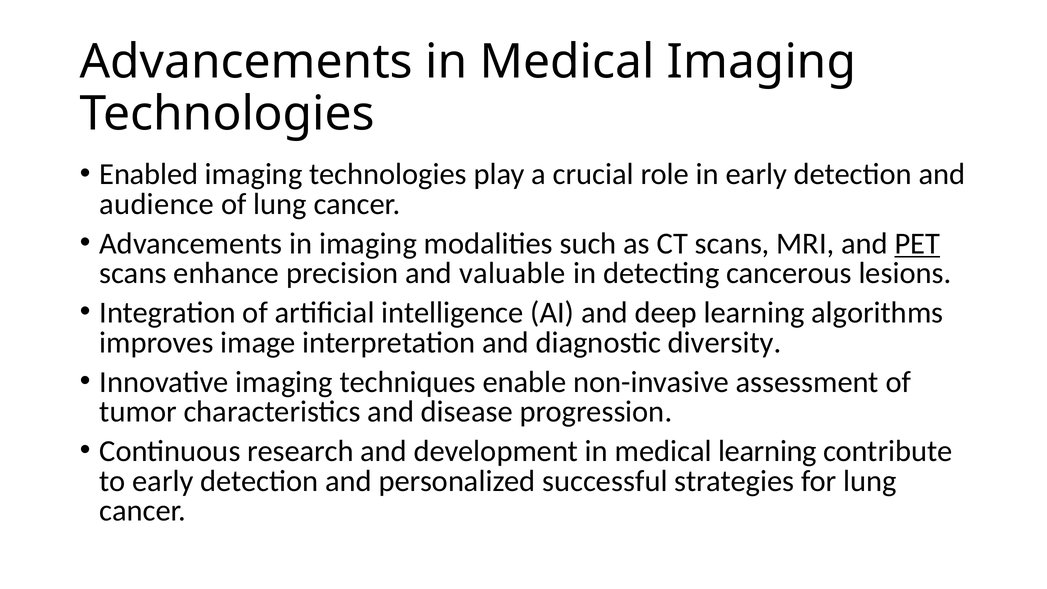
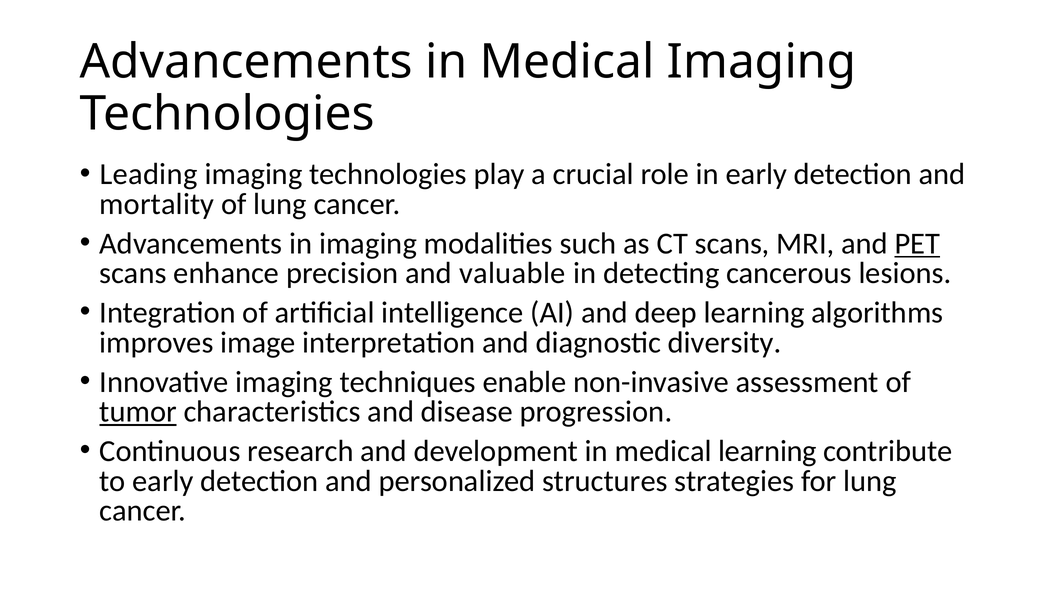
Enabled: Enabled -> Leading (148, 174)
audience: audience -> mortality (157, 204)
tumor underline: none -> present (138, 412)
successful: successful -> structures (605, 481)
